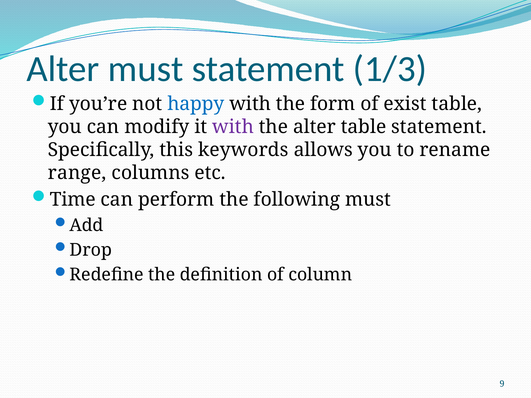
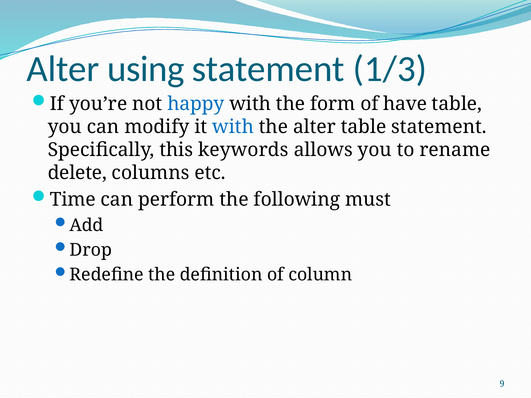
Alter must: must -> using (146, 69)
exist: exist -> have (405, 104)
with colour: purple -> blue (233, 127)
range: range -> delete (77, 173)
